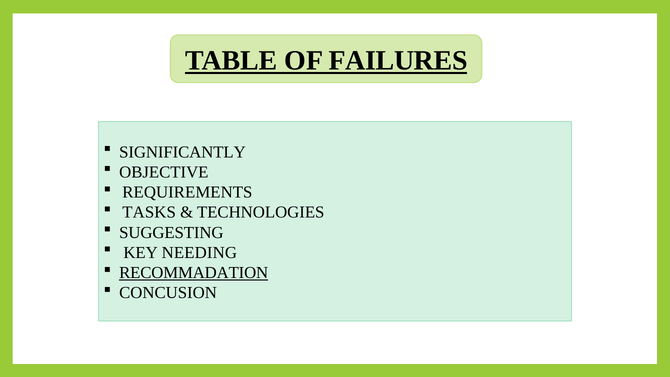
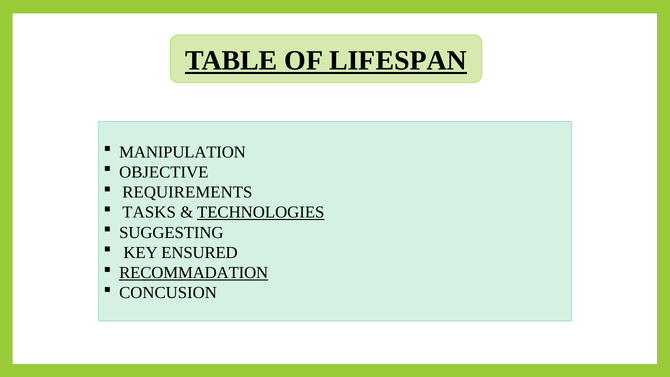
FAILURES: FAILURES -> LIFESPAN (398, 61)
SIGNIFICANTLY: SIGNIFICANTLY -> MANIPULATION (183, 152)
TECHNOLOGIES underline: none -> present (261, 212)
NEEDING: NEEDING -> ENSURED (200, 253)
